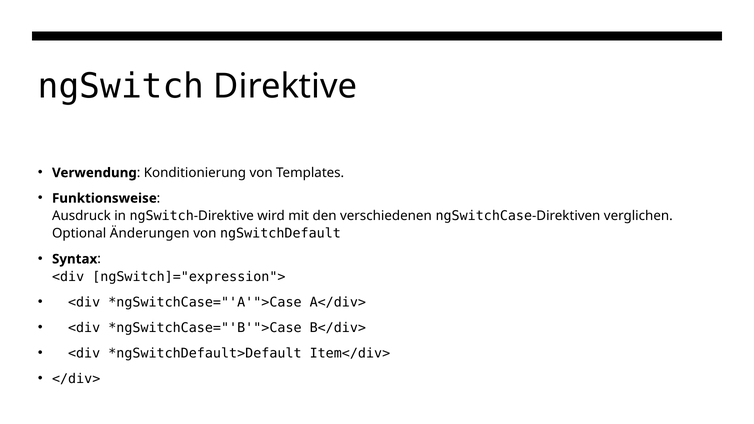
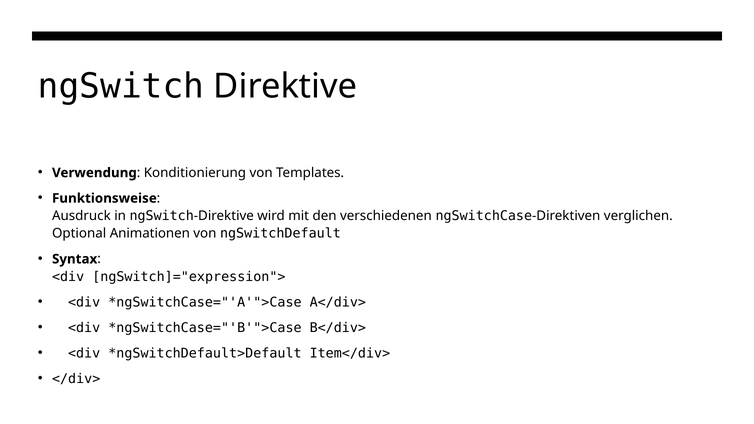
Änderungen: Änderungen -> Animationen (150, 234)
